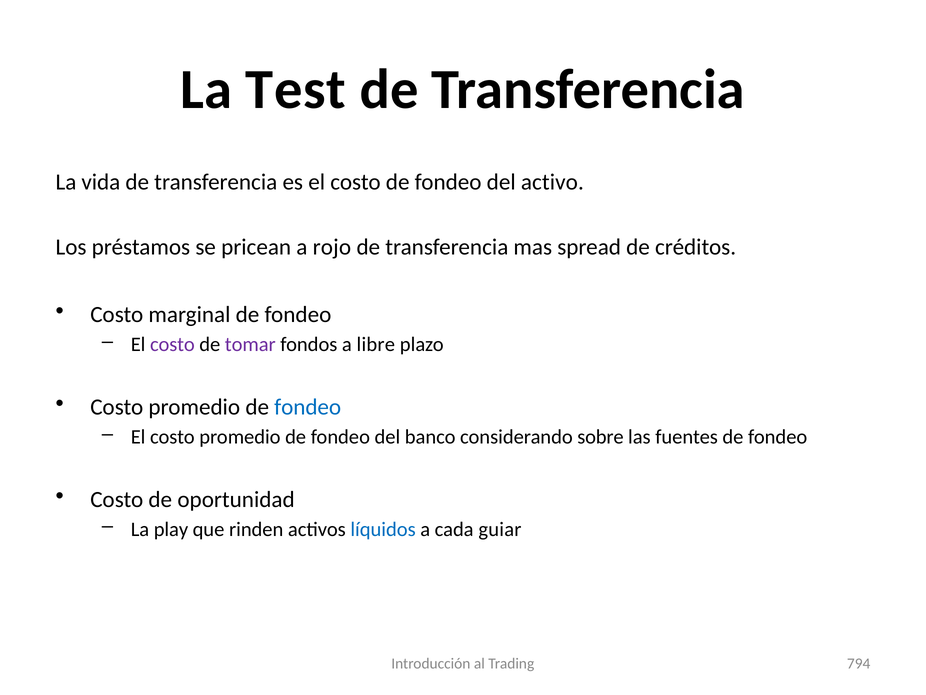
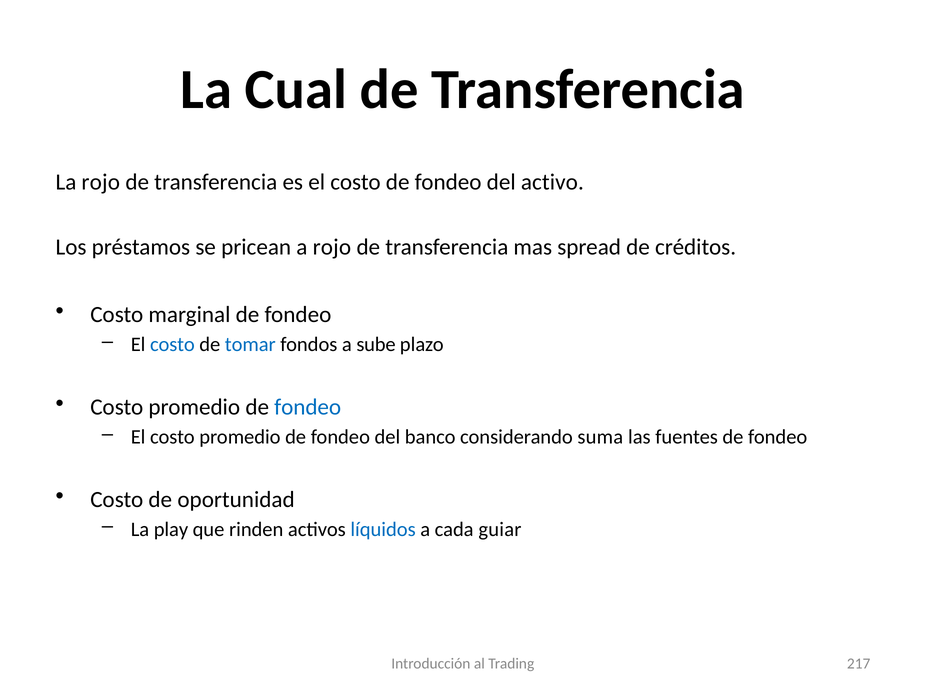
Test: Test -> Cual (296, 90)
La vida: vida -> rojo (101, 182)
costo colour: purple -> blue (172, 344)
tomar colour: purple -> blue (250, 344)
libre: libre -> sube (376, 344)
sobre: sobre -> suma (600, 437)
794: 794 -> 217 (859, 663)
